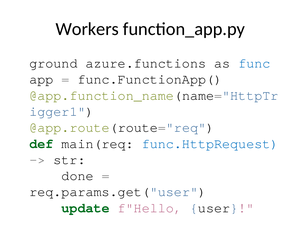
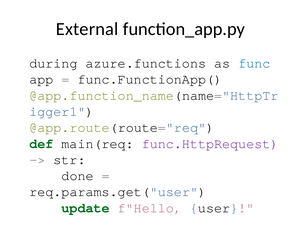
Workers: Workers -> External (87, 29)
ground: ground -> during (53, 63)
func.HttpRequest colour: blue -> purple (210, 143)
